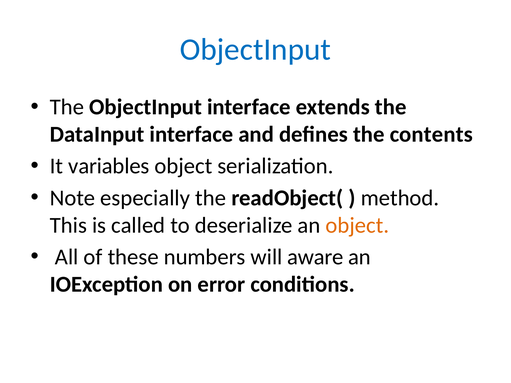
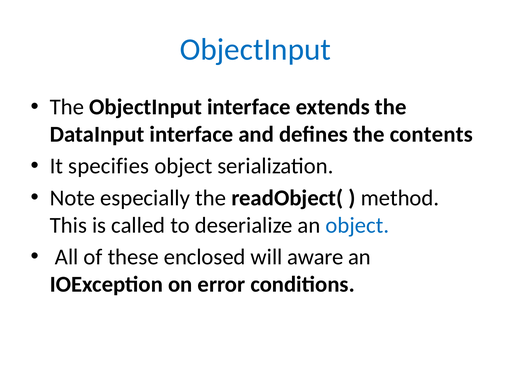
variables: variables -> specifies (109, 166)
object colour: orange -> blue (357, 225)
numbers: numbers -> enclosed (205, 257)
